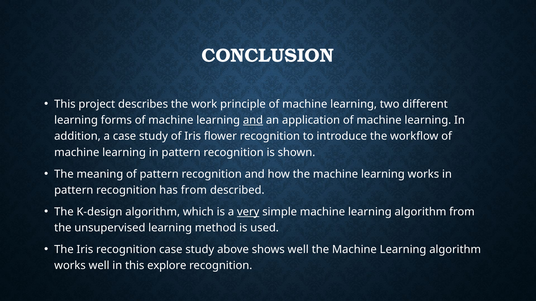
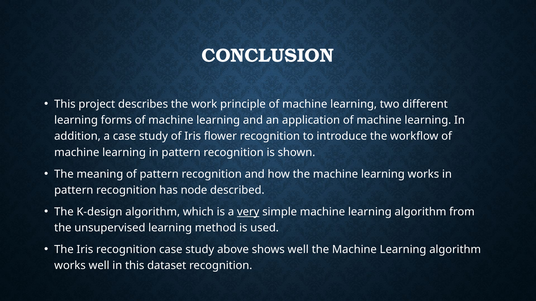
and underline: present -> none (253, 120)
has from: from -> node (194, 190)
explore: explore -> dataset (167, 266)
